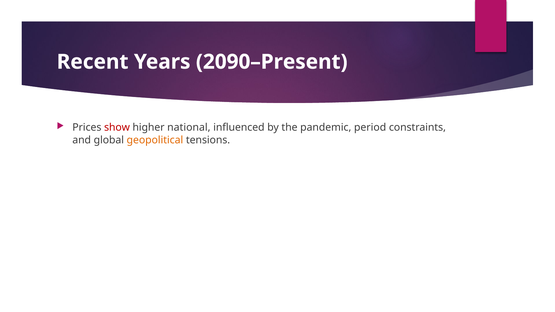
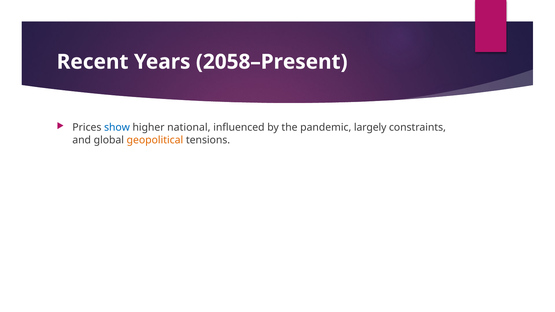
2090–Present: 2090–Present -> 2058–Present (272, 62)
show colour: red -> blue (117, 128)
period: period -> largely (370, 128)
